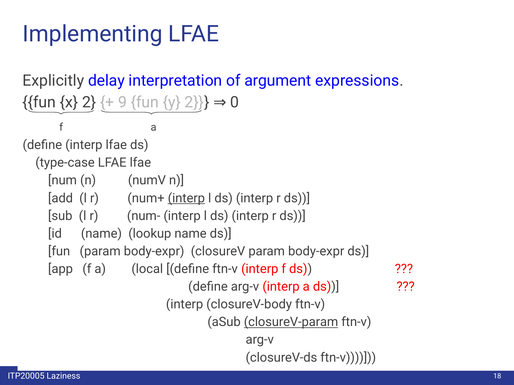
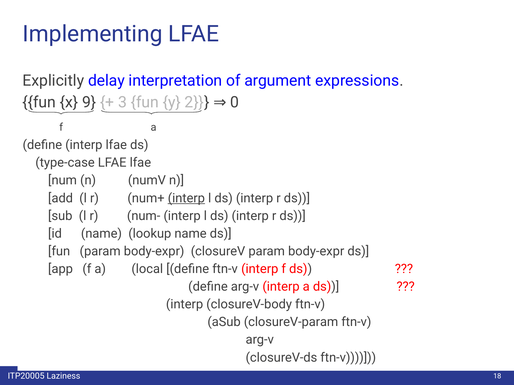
x 2: 2 -> 9 (89, 102)
9: 9 -> 3 (123, 102)
closureV-param underline: present -> none (291, 322)
